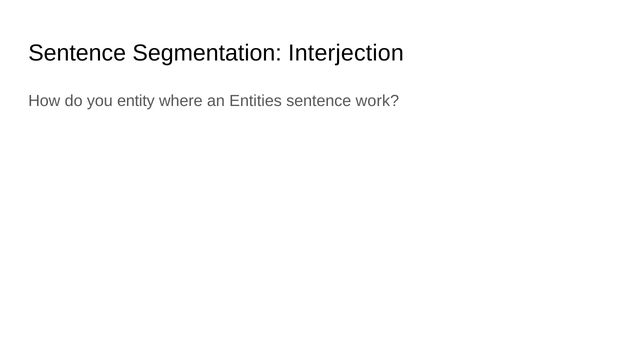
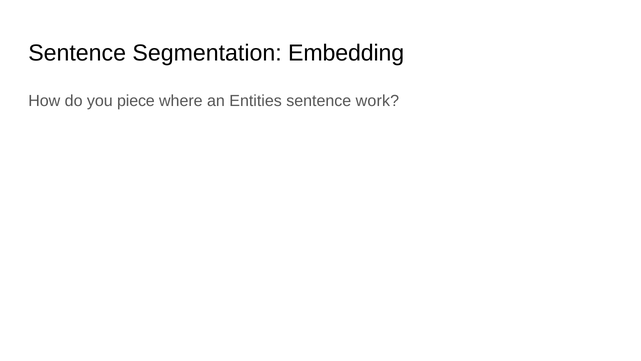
Interjection: Interjection -> Embedding (346, 53)
entity: entity -> piece (136, 101)
